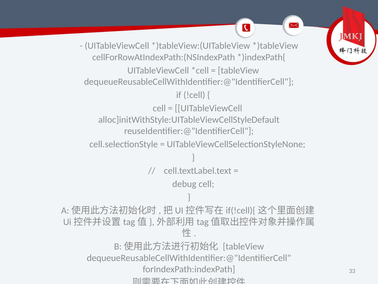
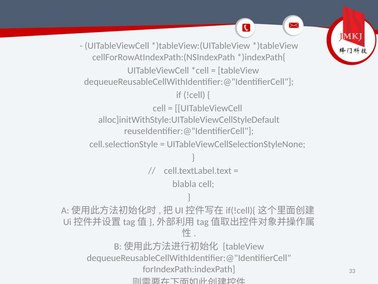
debug: debug -> blabla (184, 184)
